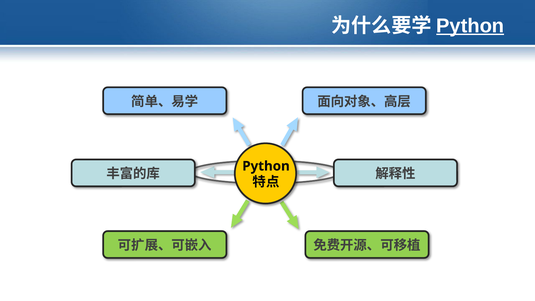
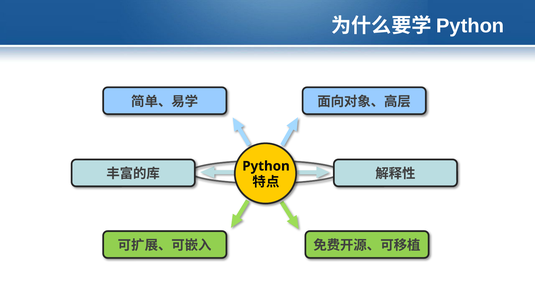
Python underline: present -> none (470, 26)
